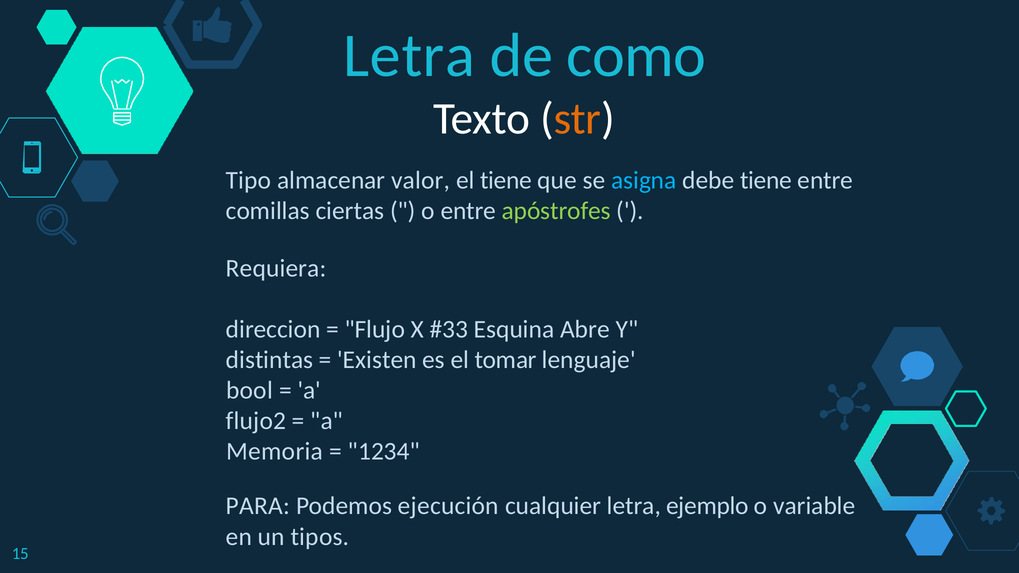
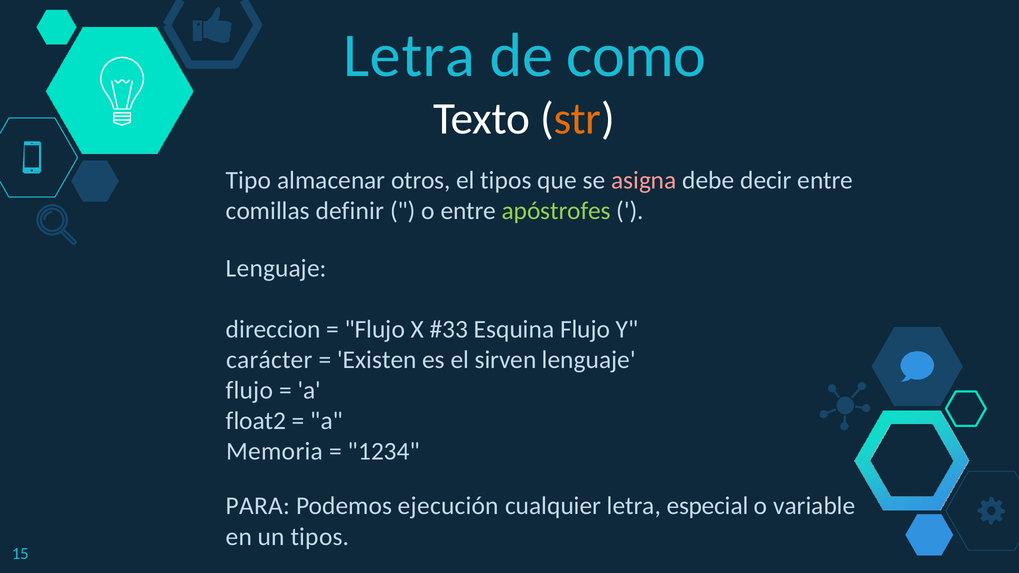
valor: valor -> otros (421, 180)
el tiene: tiene -> tipos (506, 180)
asigna colour: light blue -> pink (644, 180)
debe tiene: tiene -> decir (766, 180)
ciertas: ciertas -> definir (350, 211)
Requiera: Requiera -> Lenguaje (276, 268)
Esquina Abre: Abre -> Flujo (585, 329)
distintas: distintas -> carácter (269, 360)
tomar: tomar -> sirven (506, 360)
bool: bool -> flujo (250, 391)
flujo2: flujo2 -> float2 (256, 421)
ejemplo: ejemplo -> especial (707, 506)
